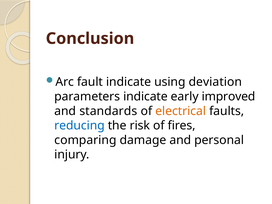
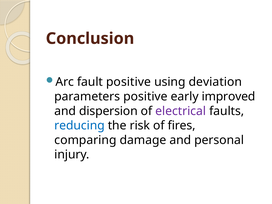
fault indicate: indicate -> positive (128, 82)
parameters indicate: indicate -> positive (145, 97)
standards: standards -> dispersion (108, 111)
electrical colour: orange -> purple (181, 111)
